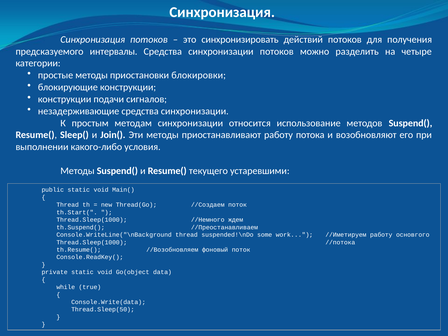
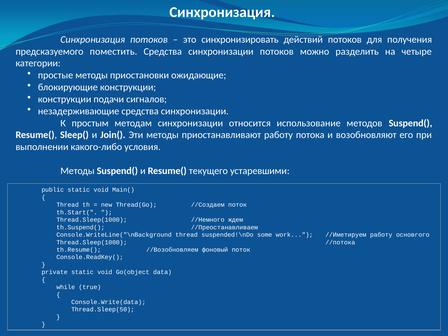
интервалы: интервалы -> поместить (114, 51)
блокировки: блокировки -> ожидающие (199, 75)
